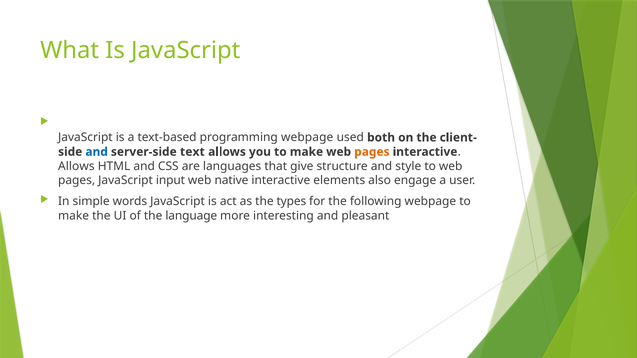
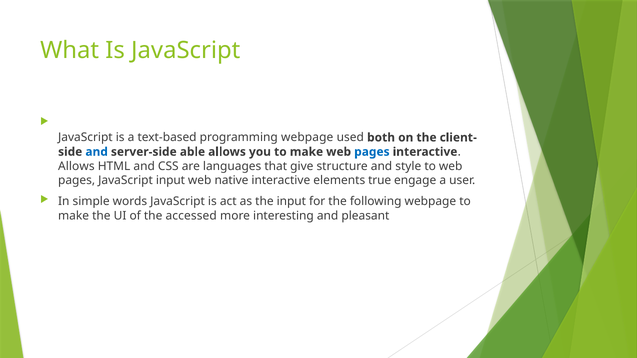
text: text -> able (192, 152)
pages colour: orange -> blue (372, 152)
also: also -> true (380, 181)
the types: types -> input (291, 202)
language: language -> accessed (191, 216)
